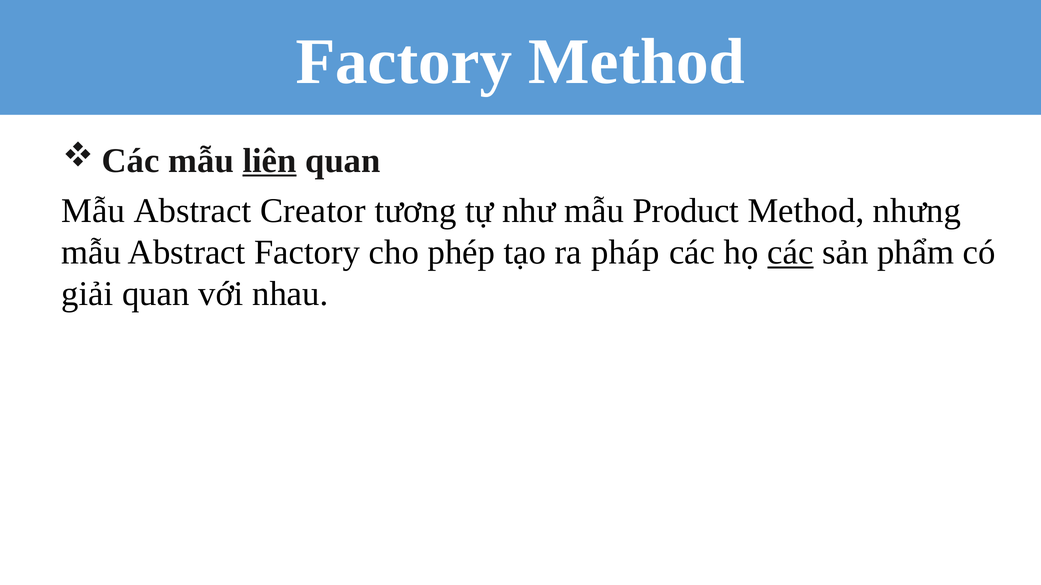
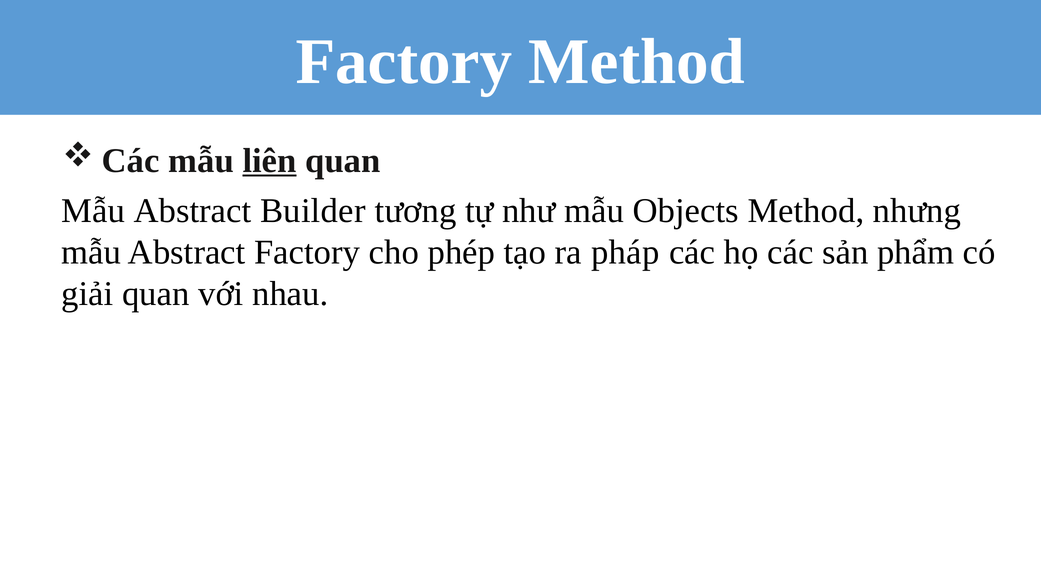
Creator: Creator -> Builder (313, 211)
Product: Product -> Objects (686, 211)
các underline: present -> none (790, 253)
